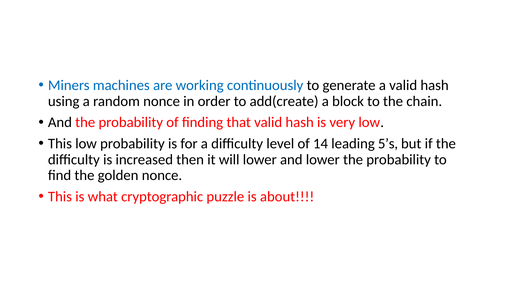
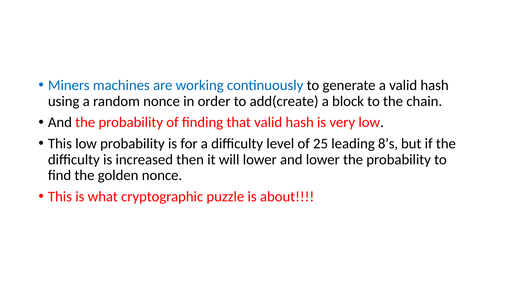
14: 14 -> 25 (321, 144)
5’s: 5’s -> 8’s (388, 144)
